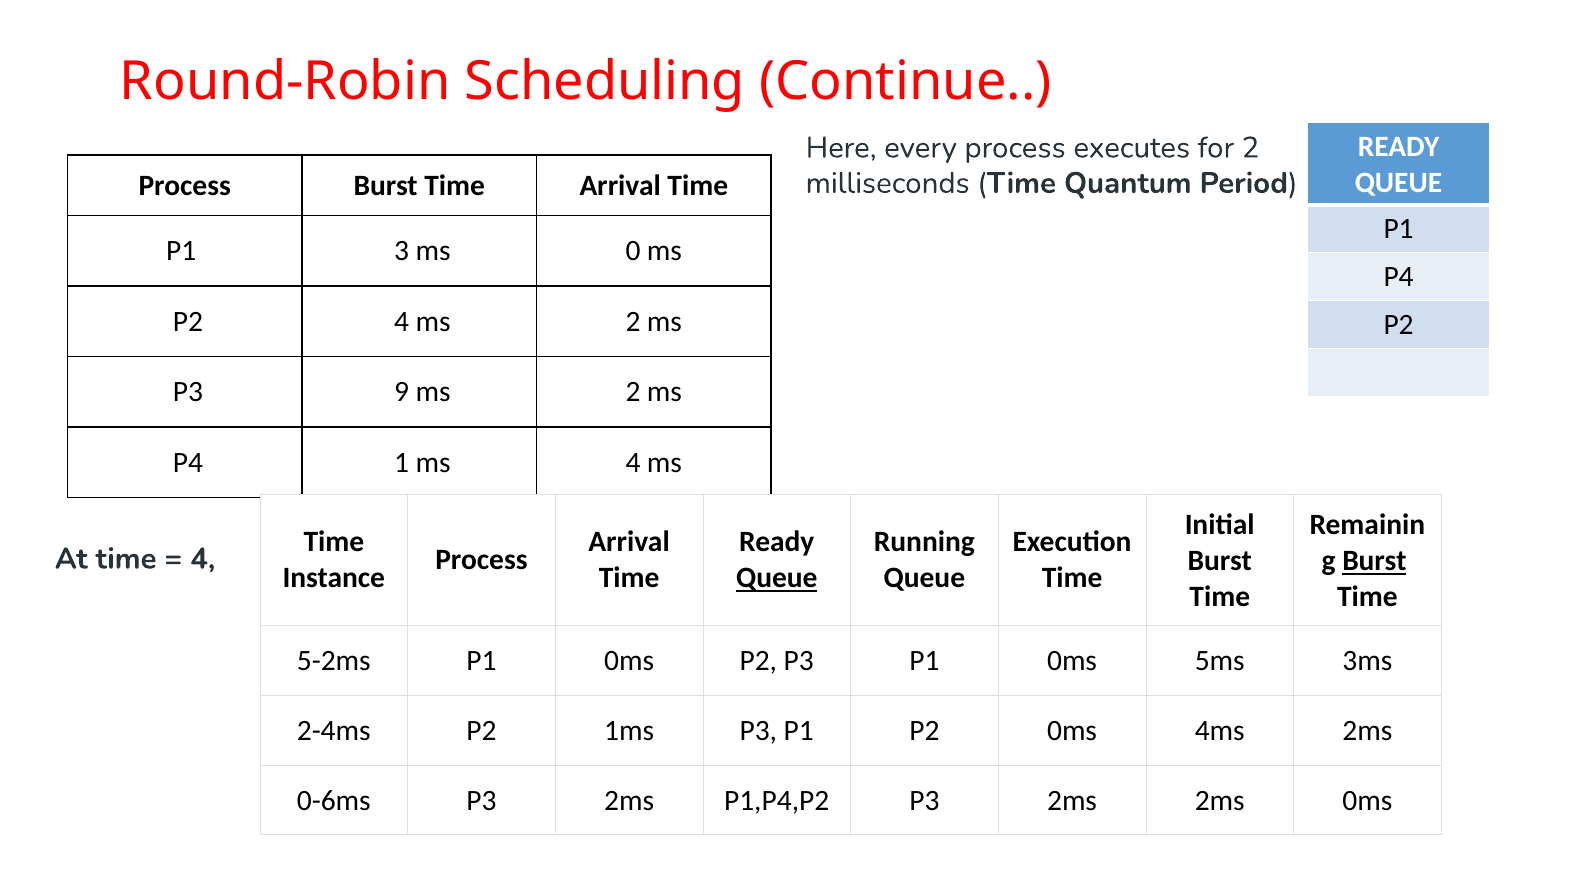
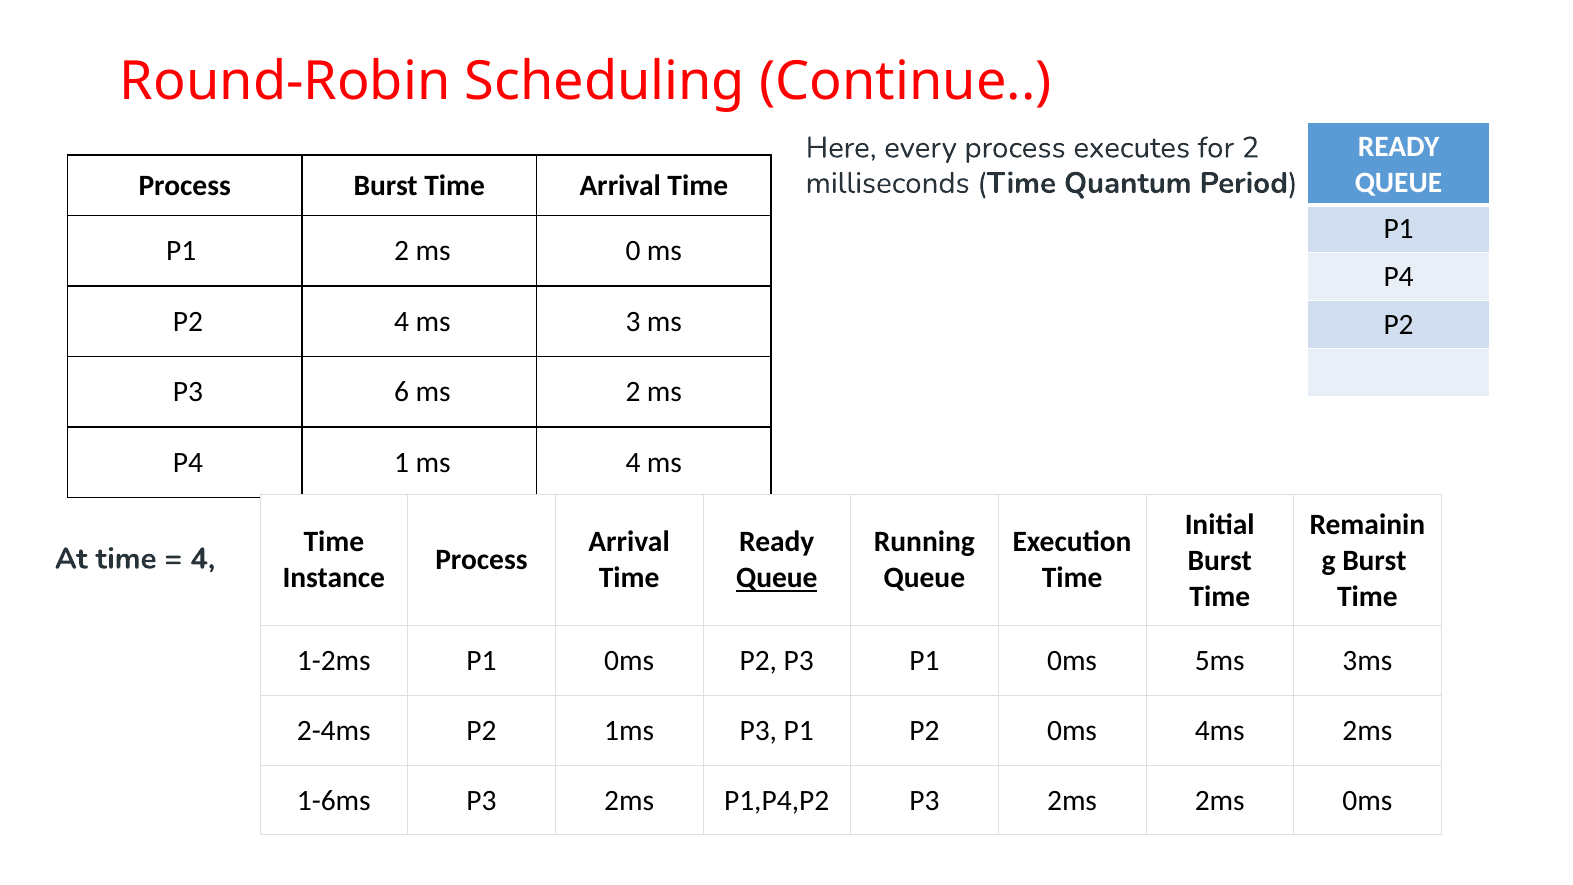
P1 3: 3 -> 2 (402, 251)
4 ms 2: 2 -> 3 (633, 322)
9: 9 -> 6 (402, 392)
Burst underline: present -> none (1374, 561)
5-2ms: 5-2ms -> 1-2ms (334, 660)
0-6ms: 0-6ms -> 1-6ms (334, 800)
